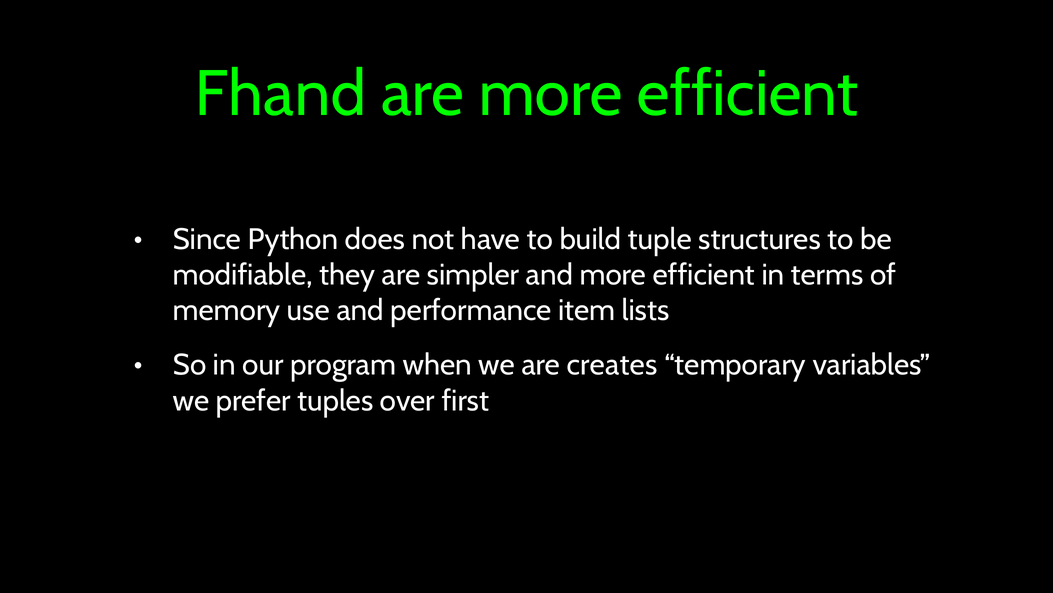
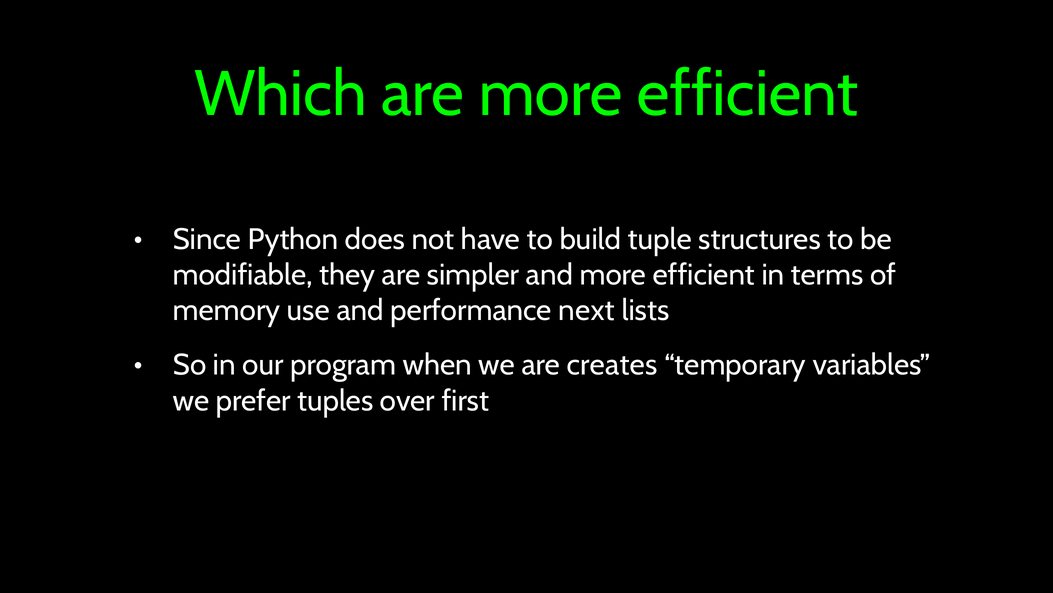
Fhand: Fhand -> Which (281, 94)
item: item -> next (587, 310)
